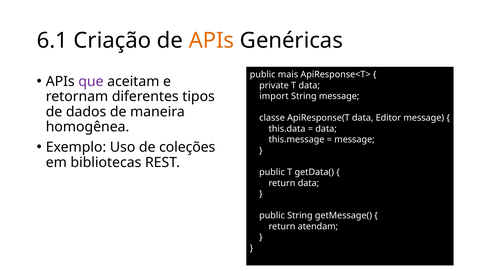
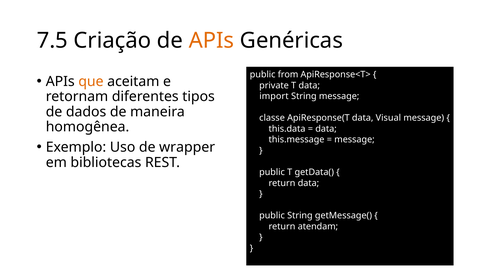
6.1: 6.1 -> 7.5 (52, 40)
mais: mais -> from (288, 75)
que colour: purple -> orange (91, 81)
Editor: Editor -> Visual (388, 118)
coleções: coleções -> wrapper (187, 147)
